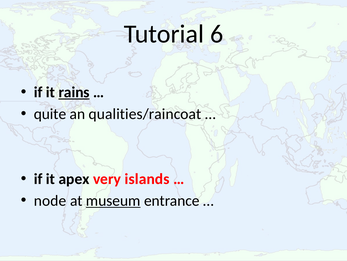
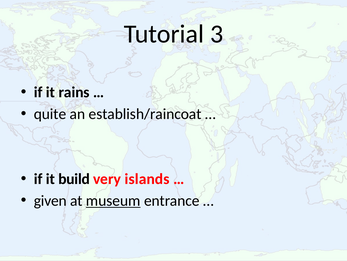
6: 6 -> 3 (217, 34)
rains underline: present -> none (74, 92)
qualities/raincoat: qualities/raincoat -> establish/raincoat (145, 114)
apex: apex -> build (74, 179)
node: node -> given (50, 200)
